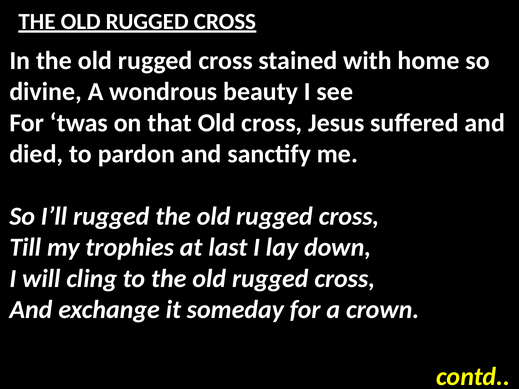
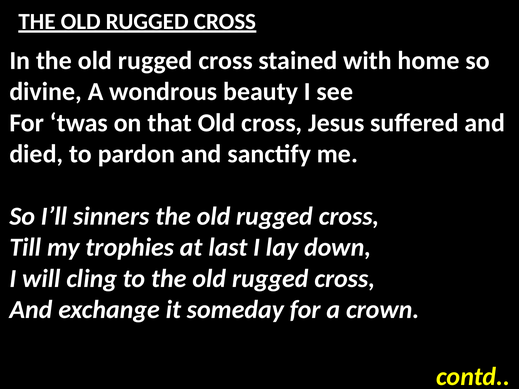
I’ll rugged: rugged -> sinners (111, 216)
